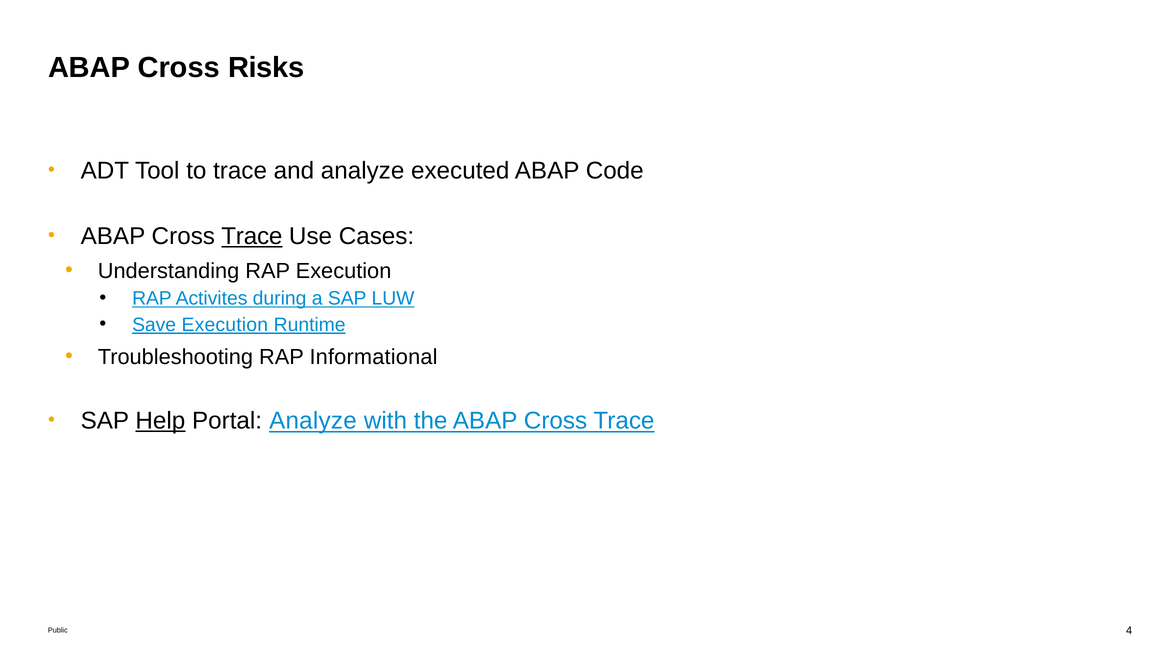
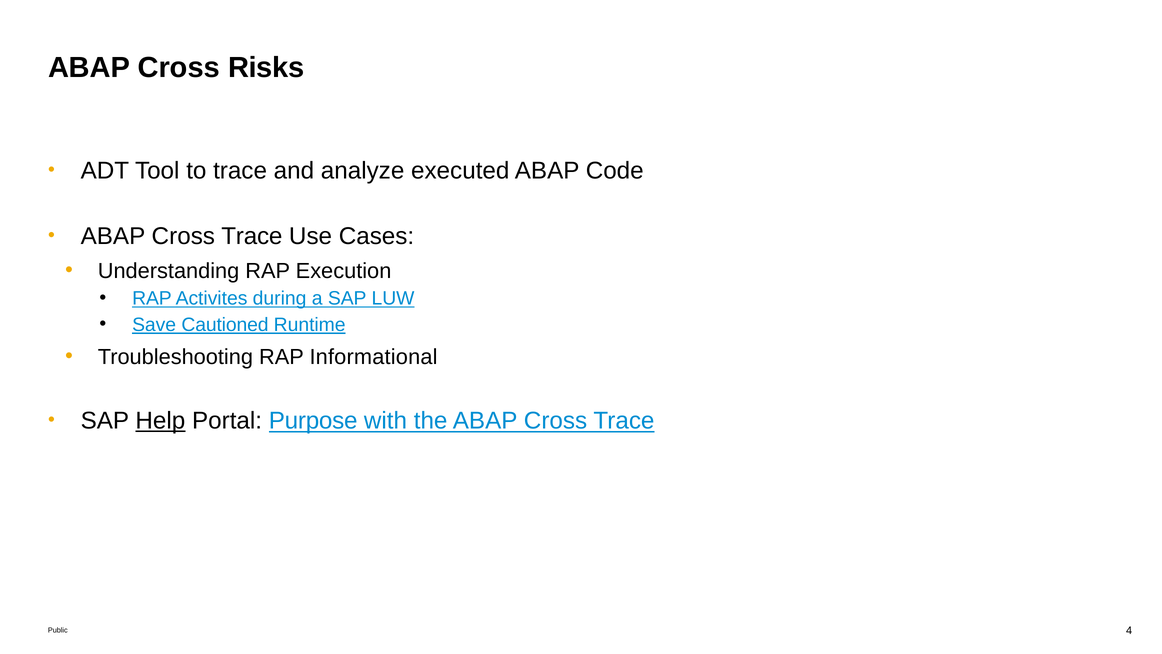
Trace underline: present -> none (252, 236)
Save Execution: Execution -> Cautioned (225, 324)
Portal Analyze: Analyze -> Purpose (313, 421)
